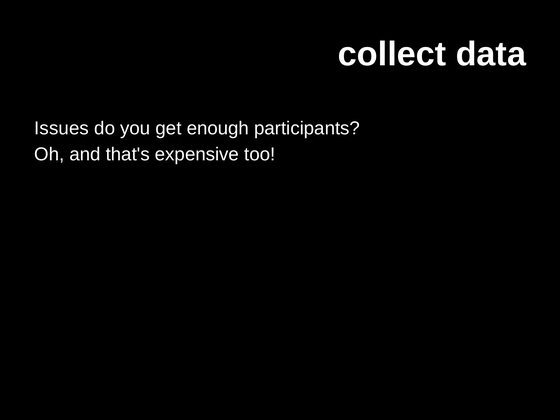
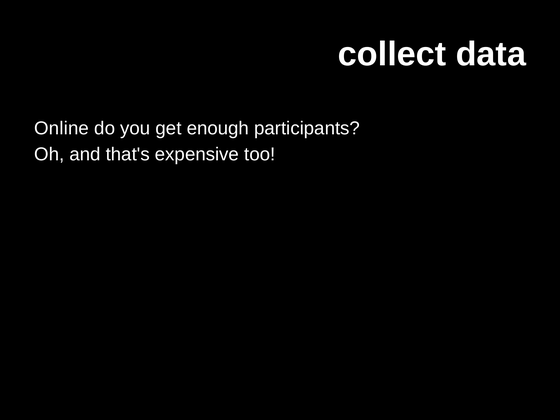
Issues: Issues -> Online (62, 128)
